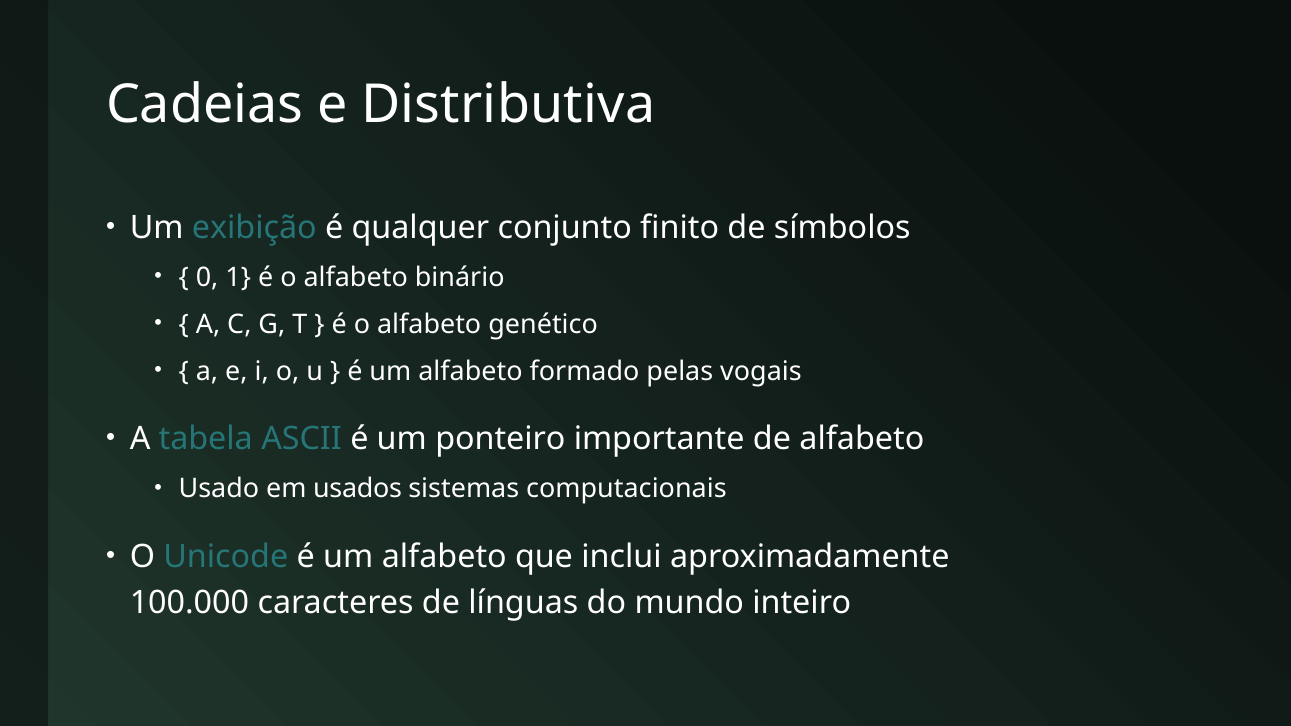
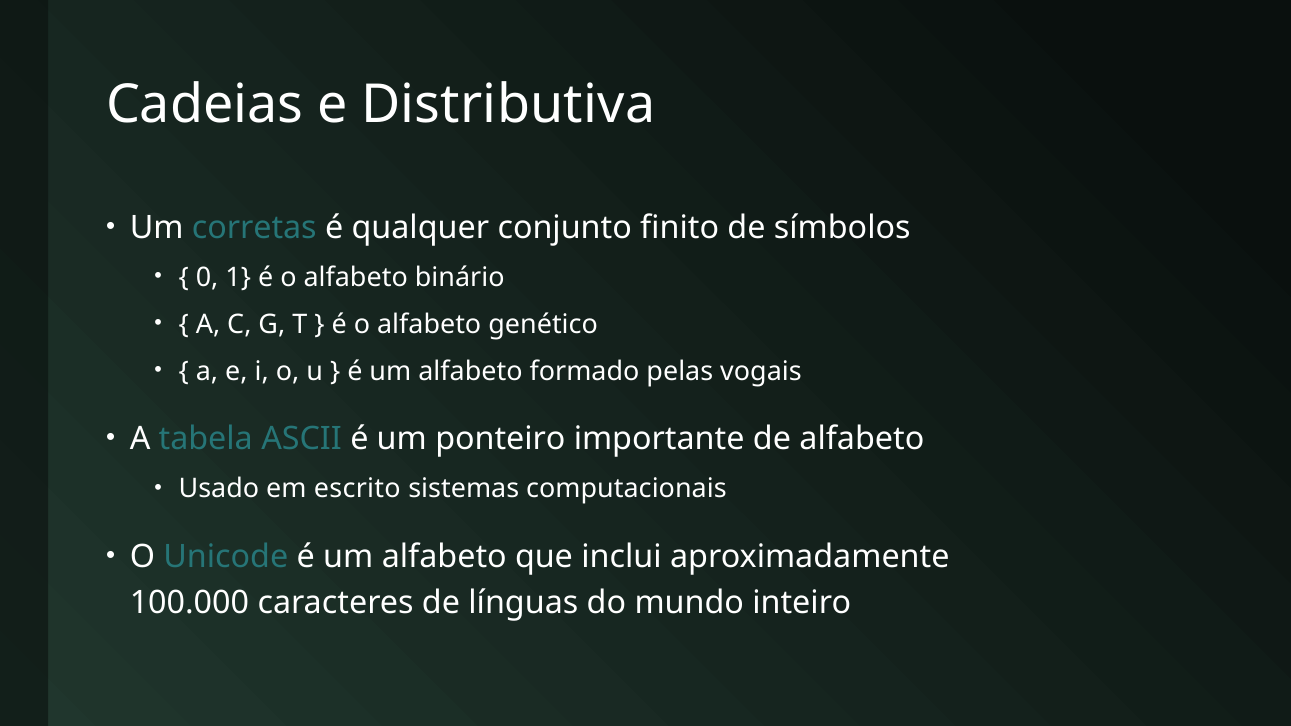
exibição: exibição -> corretas (254, 228)
usados: usados -> escrito (357, 489)
